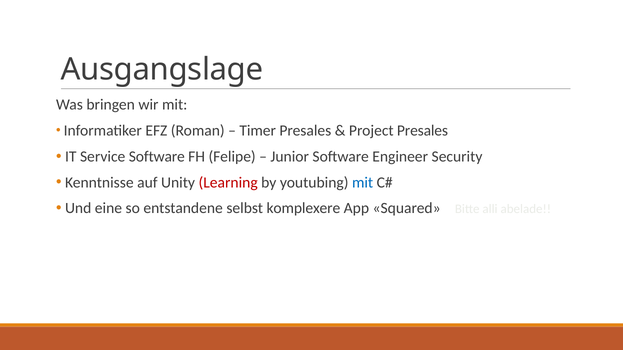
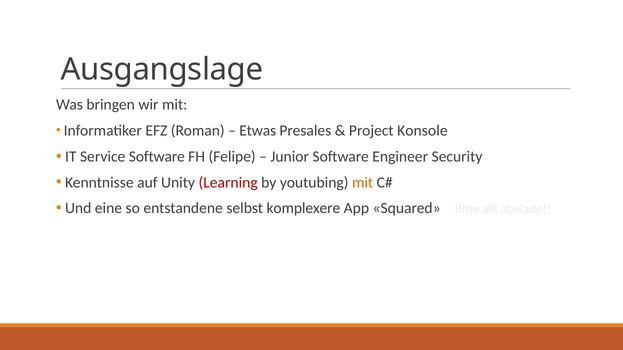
Timer: Timer -> Etwas (258, 131)
Project Presales: Presales -> Konsole (422, 131)
mit colour: blue -> orange (363, 183)
